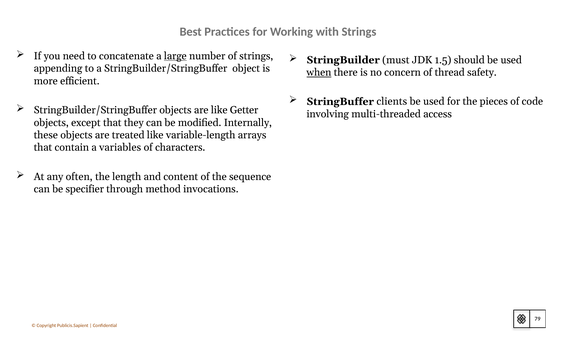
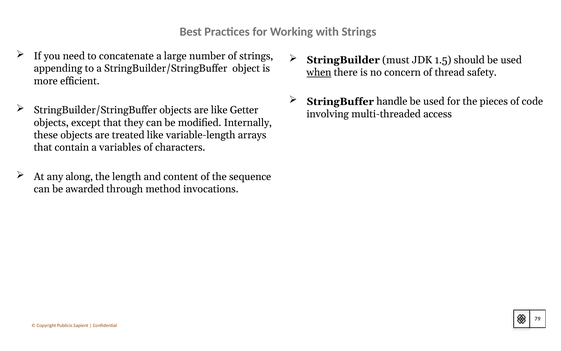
large underline: present -> none (175, 56)
clients: clients -> handle (392, 101)
often: often -> along (79, 176)
specifier: specifier -> awarded (85, 189)
